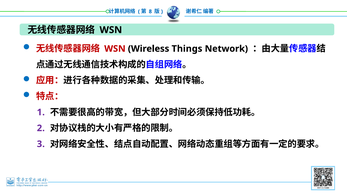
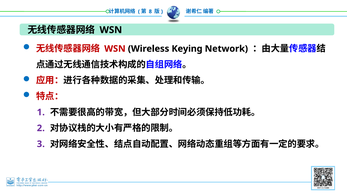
Things: Things -> Keying (187, 49)
